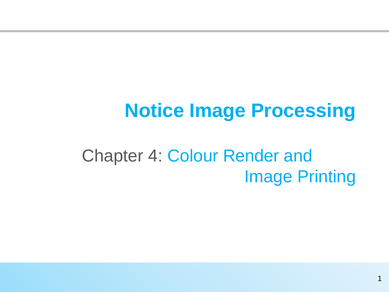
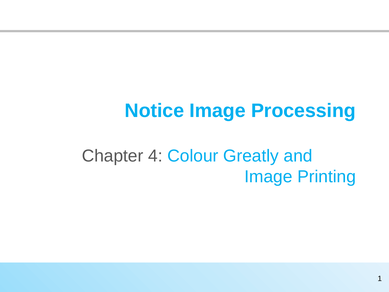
Render: Render -> Greatly (251, 156)
